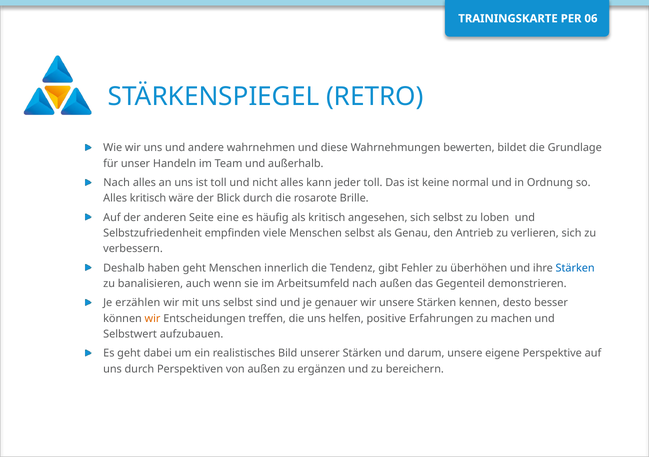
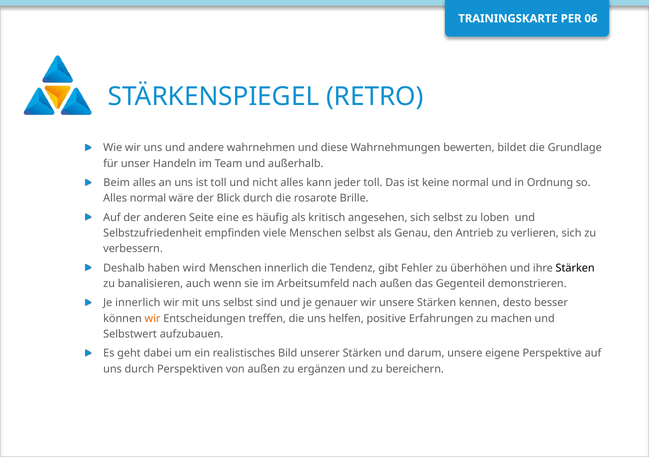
Nach: Nach -> Beim (117, 183)
Alles kritisch: kritisch -> normal (148, 199)
haben geht: geht -> wird (194, 268)
Stärken colour: blue -> black (575, 268)
Je erzählen: erzählen -> innerlich (138, 303)
